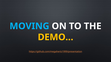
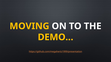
MOVING colour: light blue -> yellow (29, 26)
